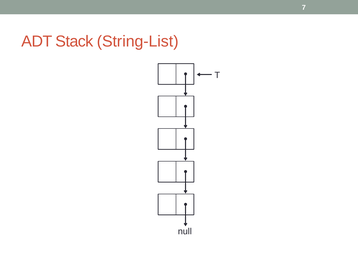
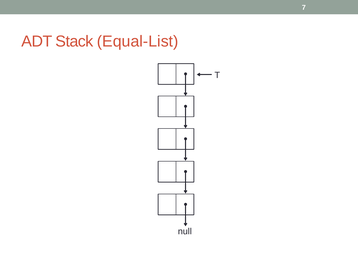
String-List: String-List -> Equal-List (138, 41)
